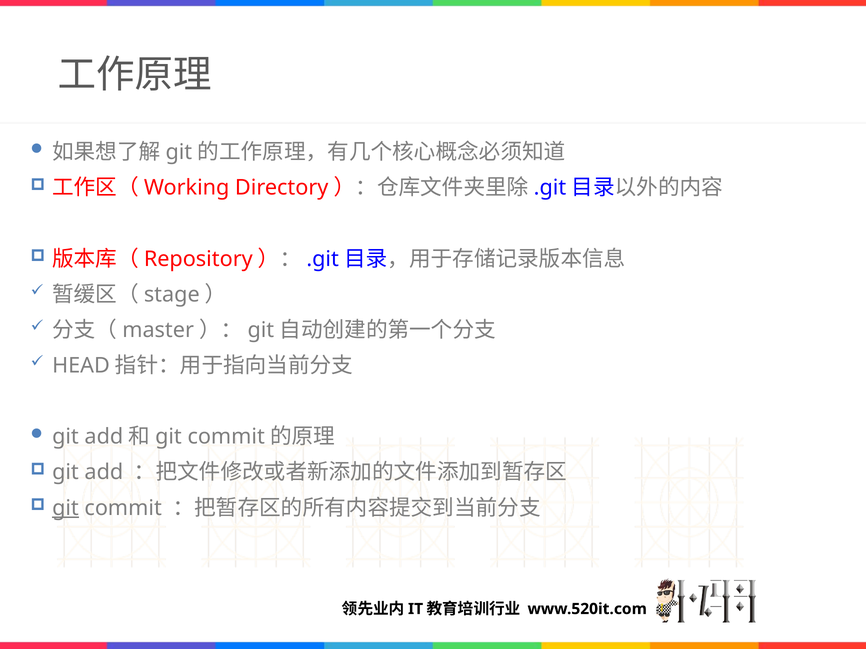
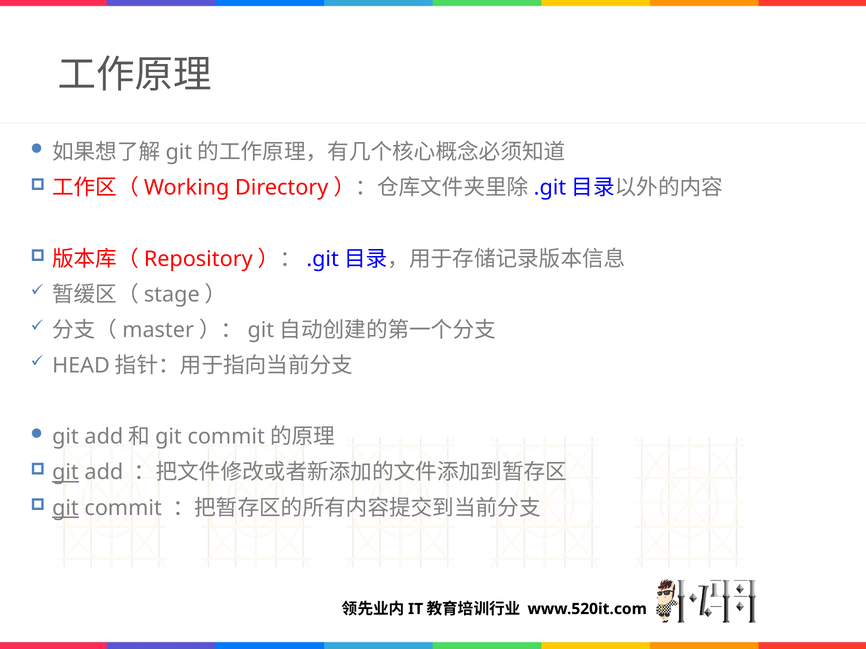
git underline: none -> present (65, 473)
